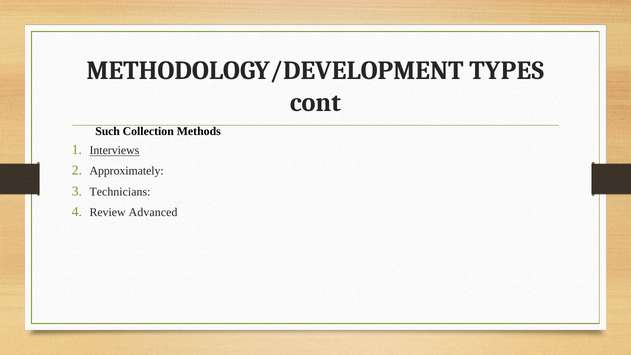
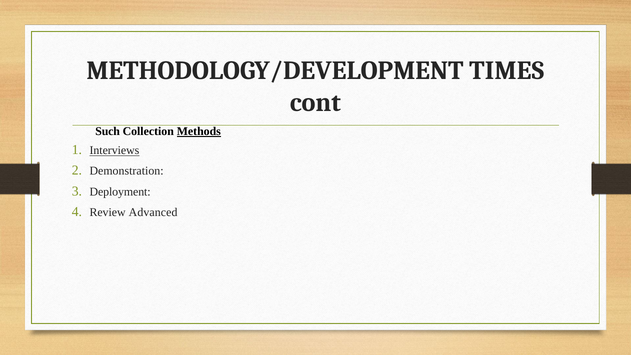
TYPES: TYPES -> TIMES (507, 71)
Methods underline: none -> present (199, 131)
Approximately: Approximately -> Demonstration (127, 171)
Technicians: Technicians -> Deployment (120, 192)
